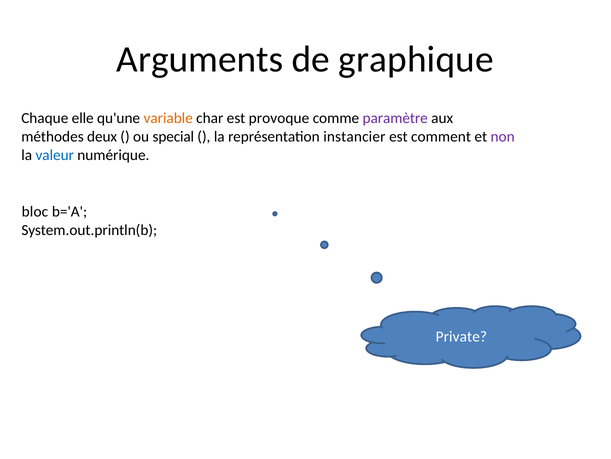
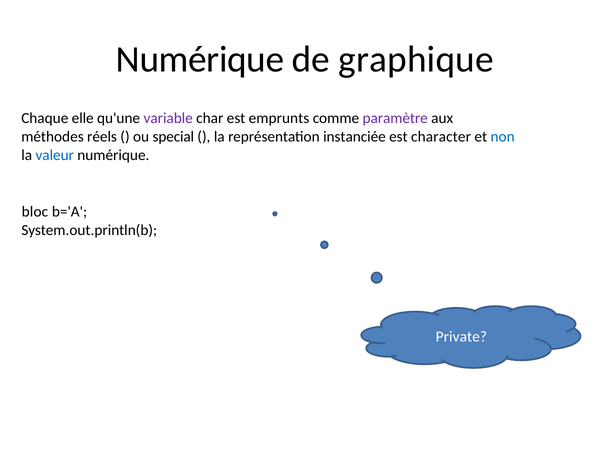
Arguments: Arguments -> Numérique (200, 59)
variable colour: orange -> purple (168, 118)
provoque: provoque -> emprunts (279, 118)
deux: deux -> réels (102, 136)
instancier: instancier -> instanciée (354, 136)
comment: comment -> character (441, 136)
non colour: purple -> blue (503, 136)
